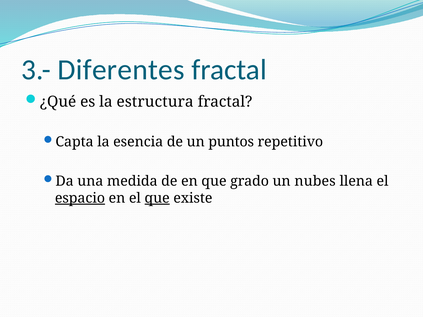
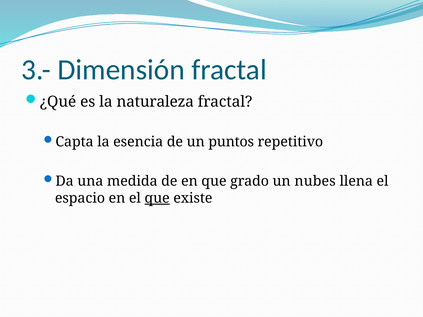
Diferentes: Diferentes -> Dimensión (121, 70)
estructura: estructura -> naturaleza (155, 102)
espacio underline: present -> none (80, 198)
